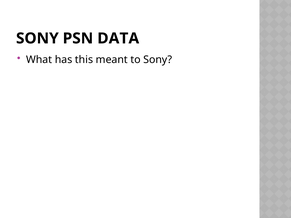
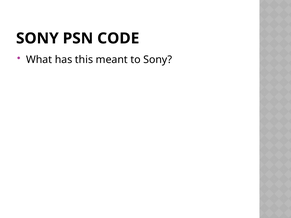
DATA: DATA -> CODE (118, 38)
